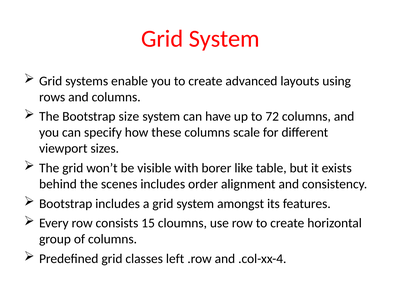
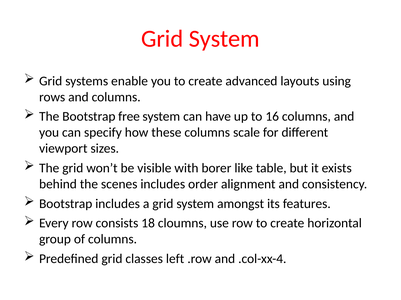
size: size -> free (129, 117)
72: 72 -> 16 (272, 117)
15: 15 -> 18 (148, 224)
